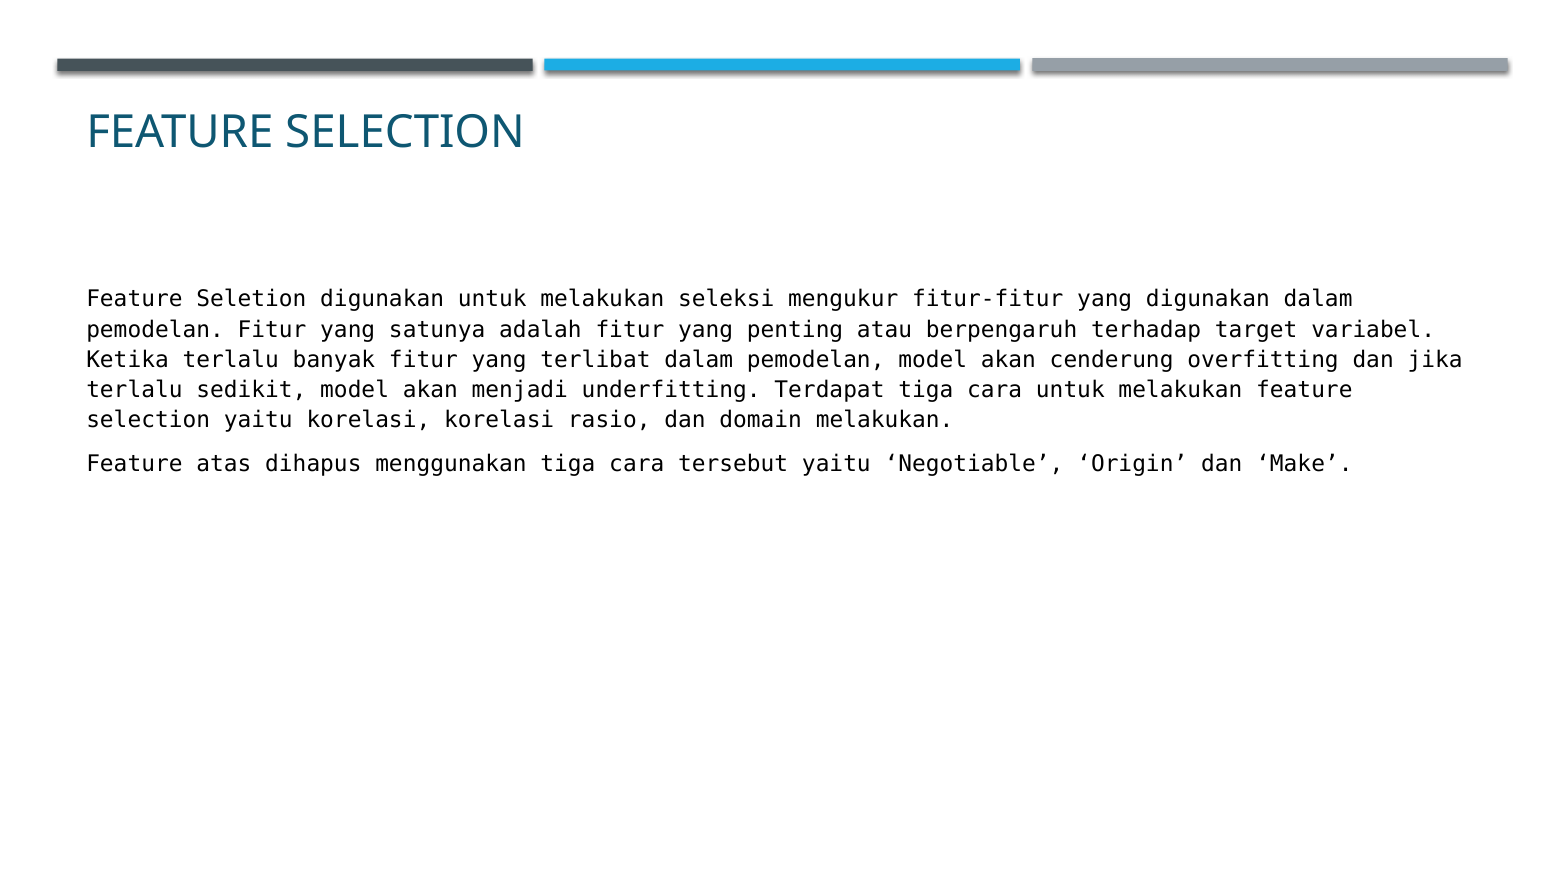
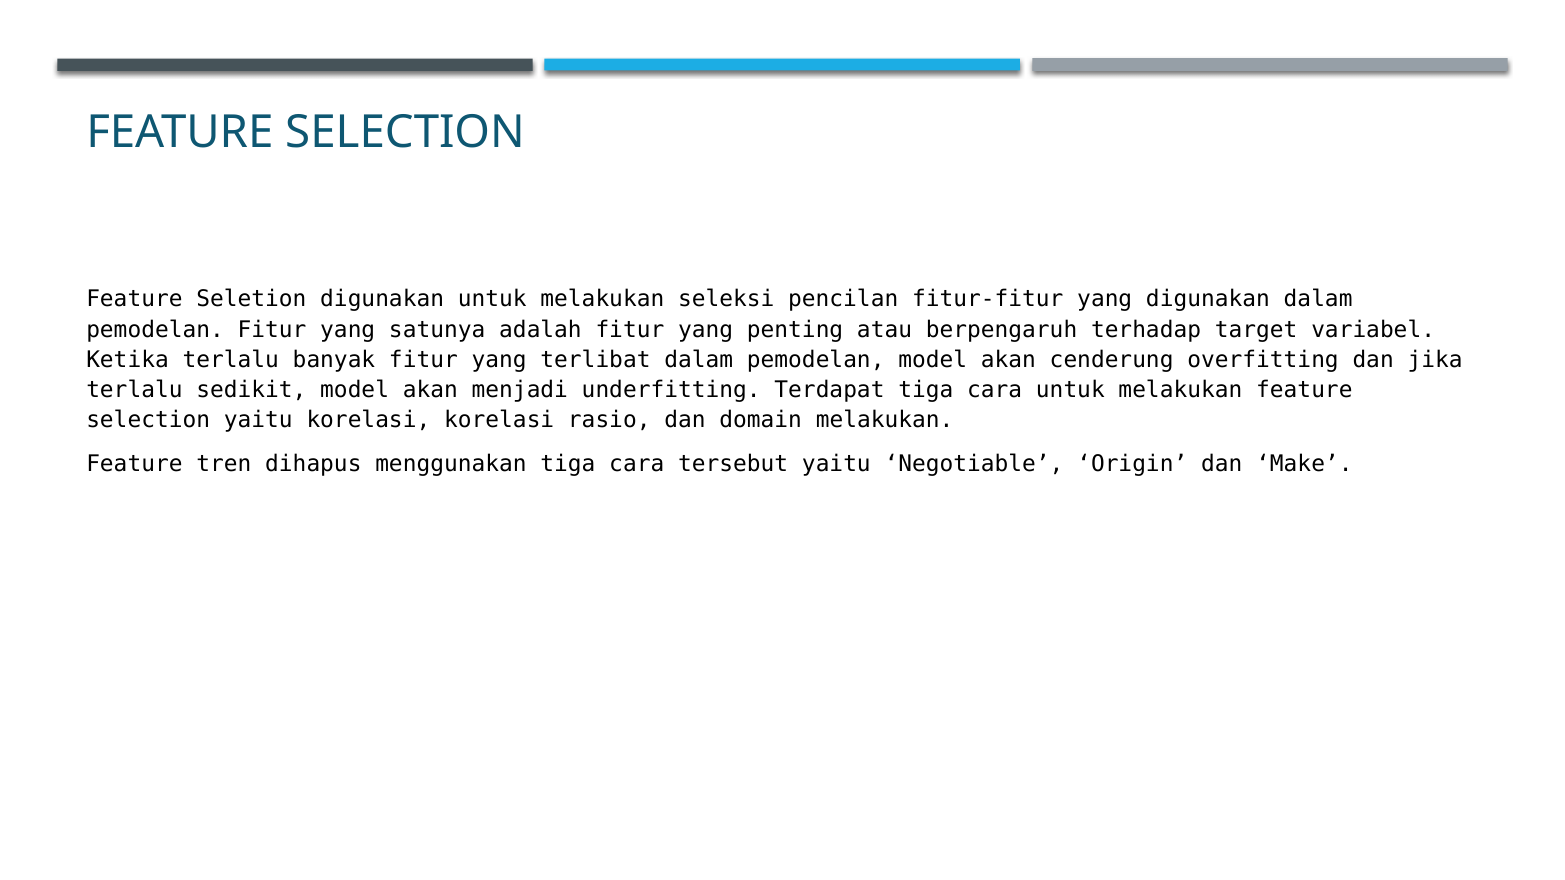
mengukur: mengukur -> pencilan (843, 299)
atas: atas -> tren (224, 465)
